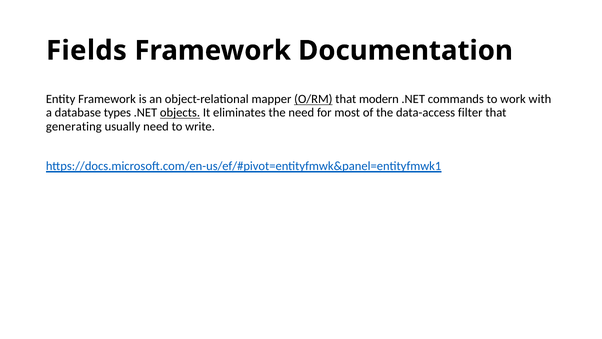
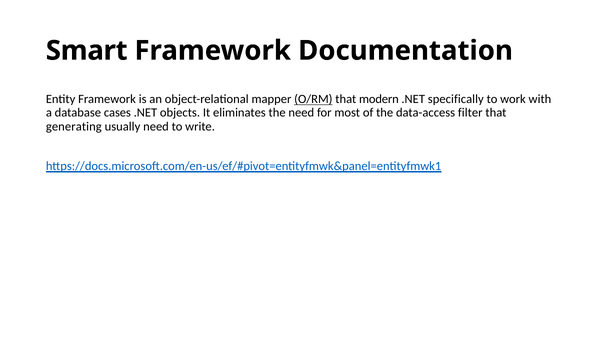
Fields: Fields -> Smart (87, 51)
commands: commands -> specifically (456, 99)
types: types -> cases (117, 113)
objects underline: present -> none (180, 113)
